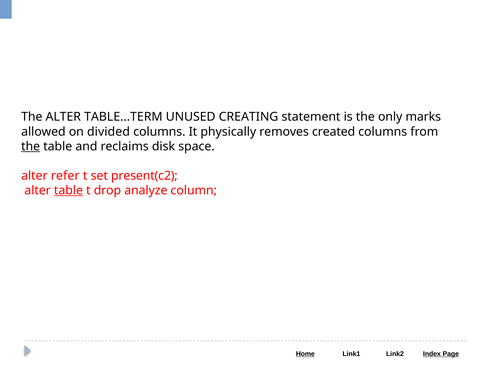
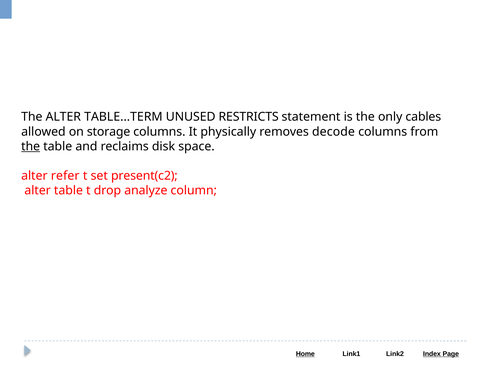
CREATING: CREATING -> RESTRICTS (249, 117)
marks: marks -> cables (423, 117)
divided: divided -> storage (109, 132)
created: created -> decode (333, 132)
table underline: present -> none (68, 191)
